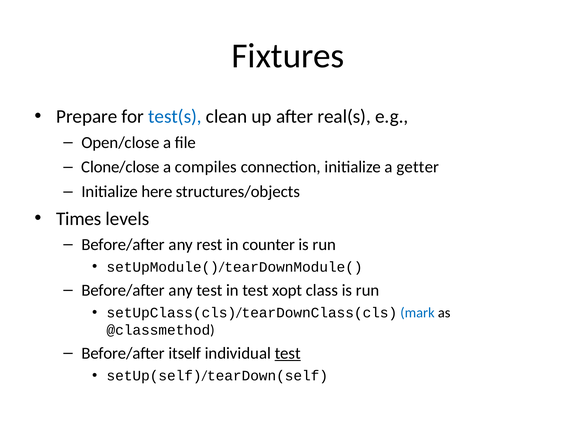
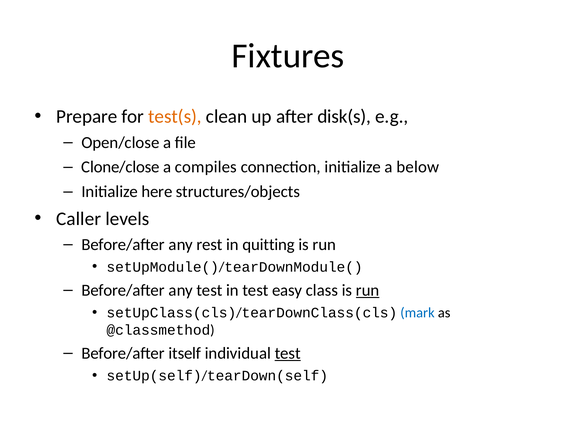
test(s colour: blue -> orange (175, 117)
real(s: real(s -> disk(s (344, 117)
getter: getter -> below (418, 167)
Times: Times -> Caller (79, 219)
counter: counter -> quitting (269, 245)
xopt: xopt -> easy (287, 290)
run underline: none -> present (368, 290)
